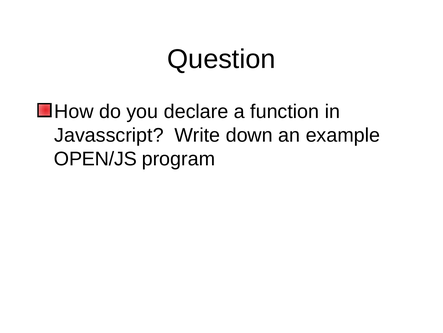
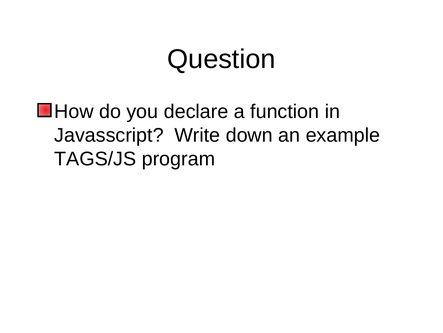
OPEN/JS: OPEN/JS -> TAGS/JS (95, 159)
